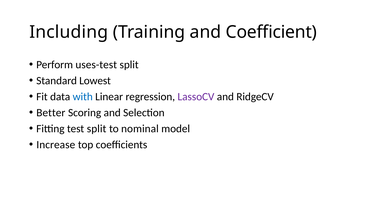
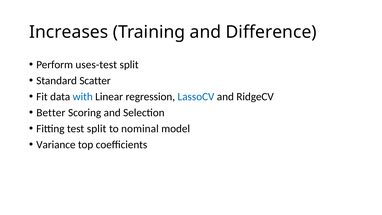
Including: Including -> Increases (69, 32)
Coefficient: Coefficient -> Difference (271, 32)
Lowest: Lowest -> Scatter (95, 81)
LassoCV colour: purple -> blue (196, 97)
Increase: Increase -> Variance (56, 145)
